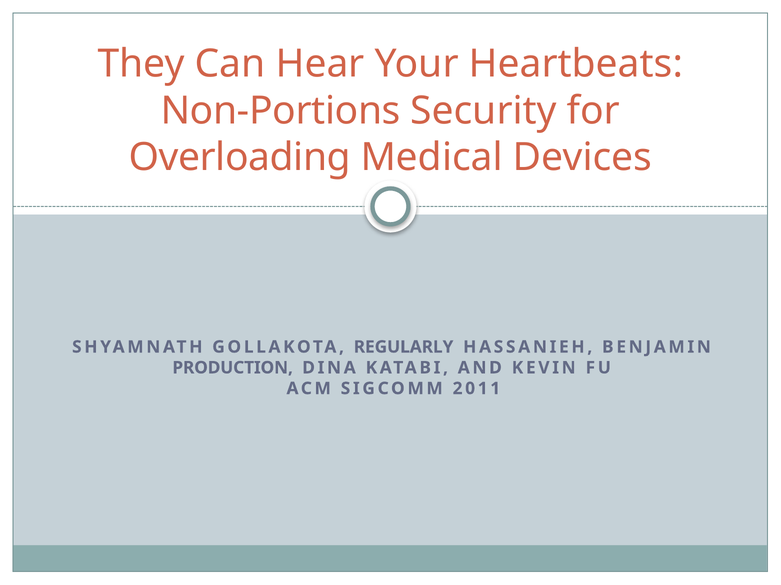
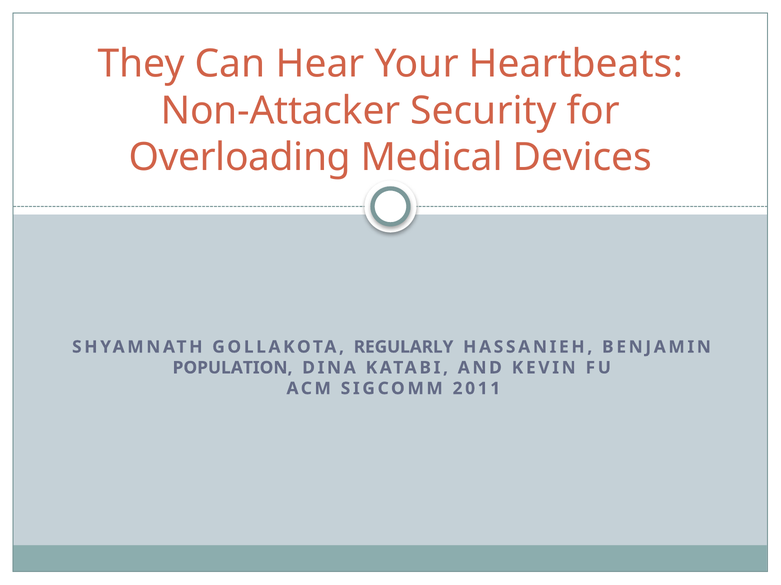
Non-Portions: Non-Portions -> Non-Attacker (281, 111)
PRODUCTION: PRODUCTION -> POPULATION (233, 368)
